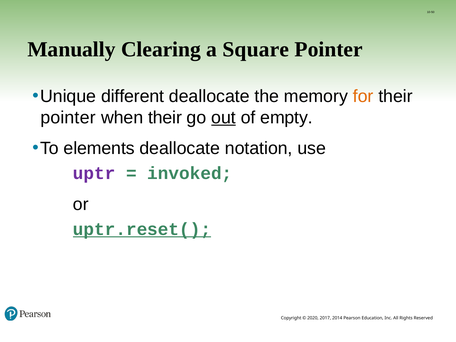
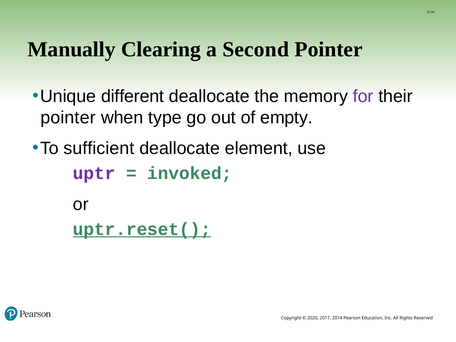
Square: Square -> Second (256, 49)
for colour: orange -> purple (363, 96)
when their: their -> type (165, 118)
out underline: present -> none (223, 118)
elements: elements -> sufficient (99, 148)
notation: notation -> element (259, 148)
